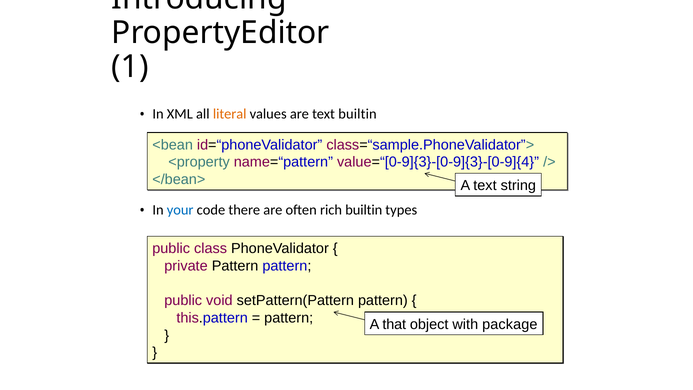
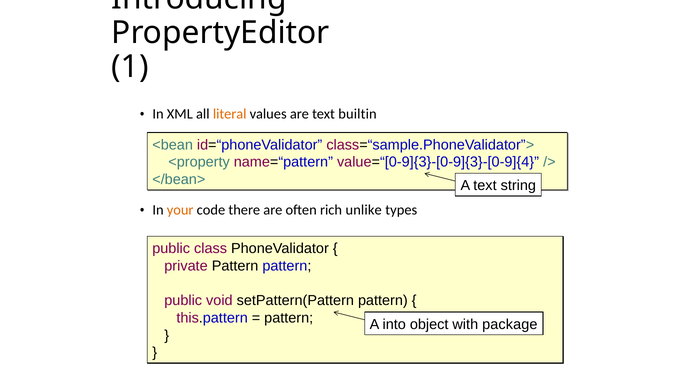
your colour: blue -> orange (180, 210)
rich builtin: builtin -> unlike (364, 210)
that: that -> into (394, 324)
